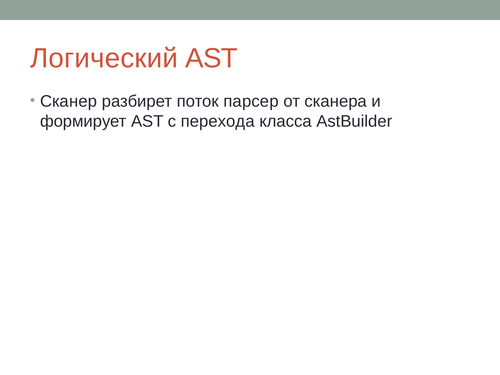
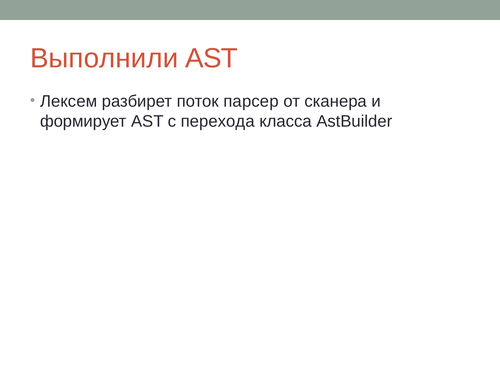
Логический: Логический -> Выполнили (104, 58)
Сканер: Сканер -> Лексем (69, 101)
